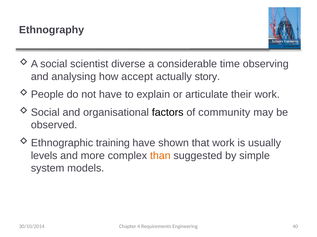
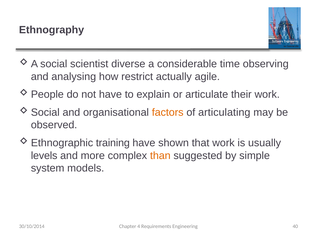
accept: accept -> restrict (137, 77)
story: story -> agile (207, 77)
factors colour: black -> orange (168, 113)
community: community -> articulating (224, 113)
